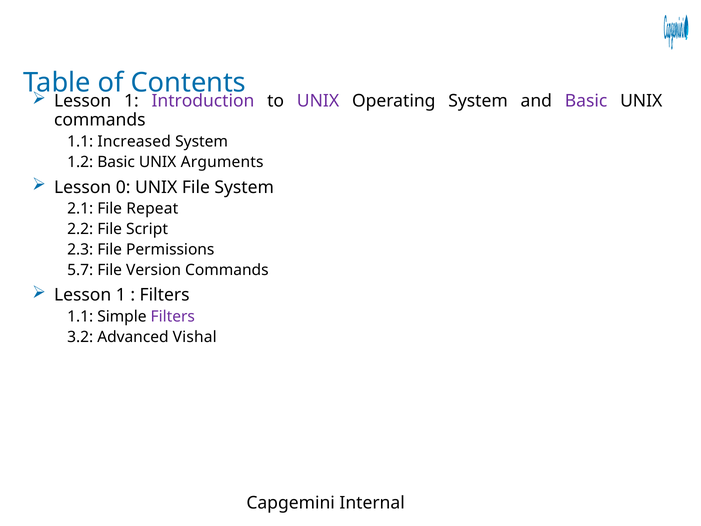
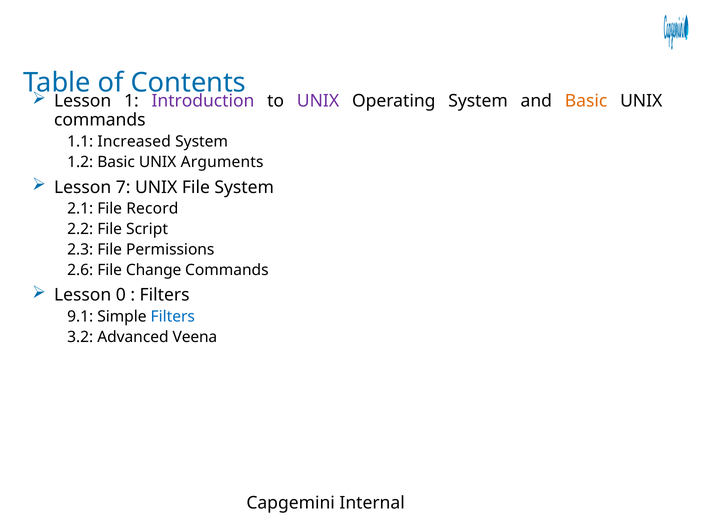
Basic colour: purple -> orange (586, 101)
0: 0 -> 7 (123, 187)
Repeat: Repeat -> Record (152, 209)
5.7: 5.7 -> 2.6 (80, 270)
Version: Version -> Change (154, 270)
1: 1 -> 0 (121, 295)
1.1: 1.1 -> 9.1 (80, 317)
Filters colour: purple -> blue (173, 317)
Vishal: Vishal -> Veena (195, 337)
